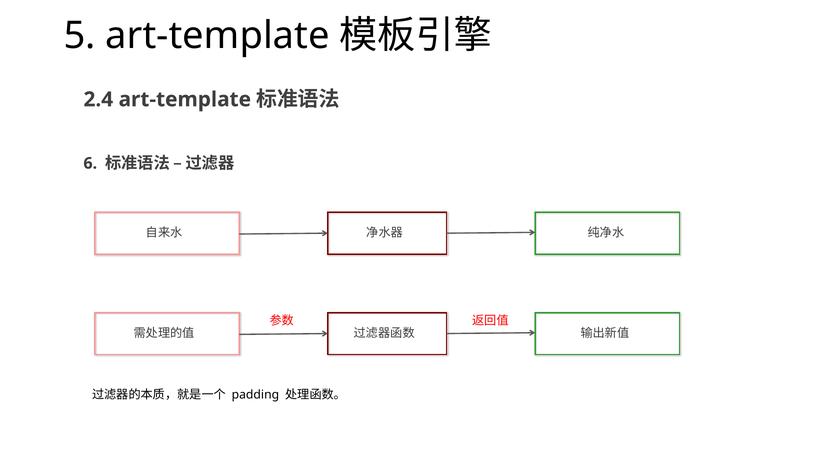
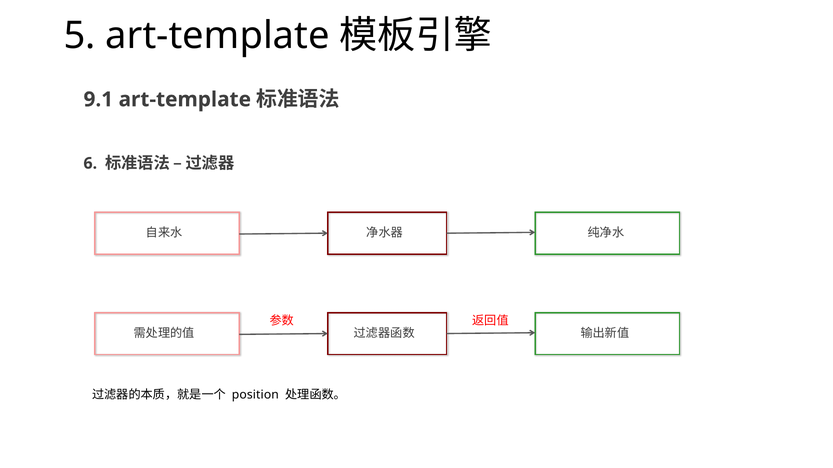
2.4: 2.4 -> 9.1 (98, 100)
padding: padding -> position (255, 395)
